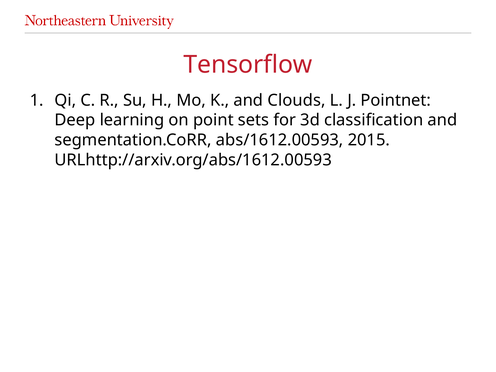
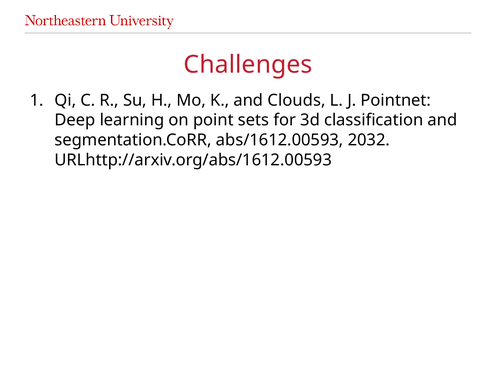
Tensorflow: Tensorflow -> Challenges (248, 65)
2015: 2015 -> 2032 (369, 140)
